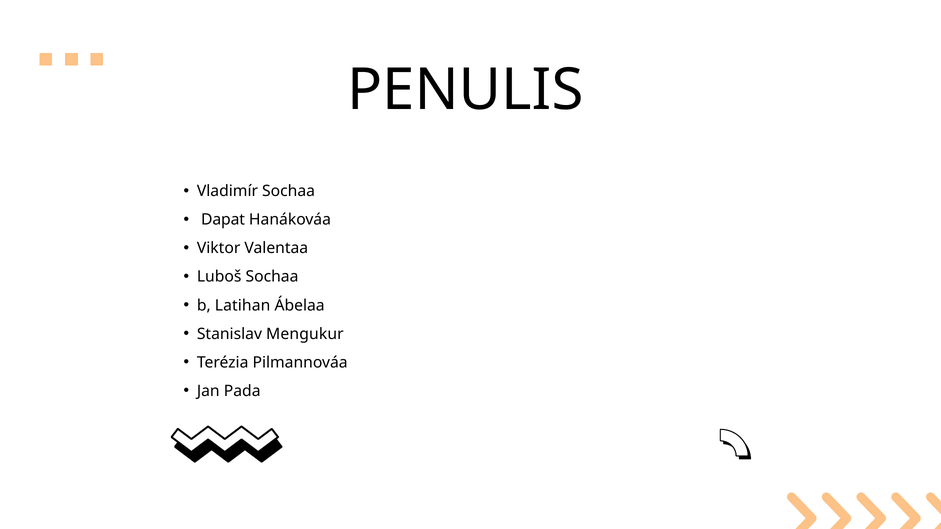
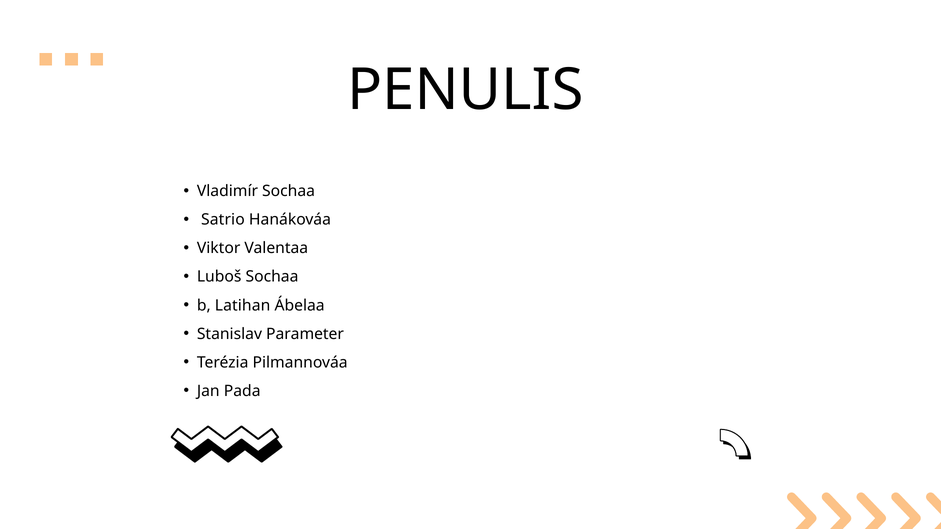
Dapat: Dapat -> Satrio (223, 220)
Mengukur: Mengukur -> Parameter (305, 334)
